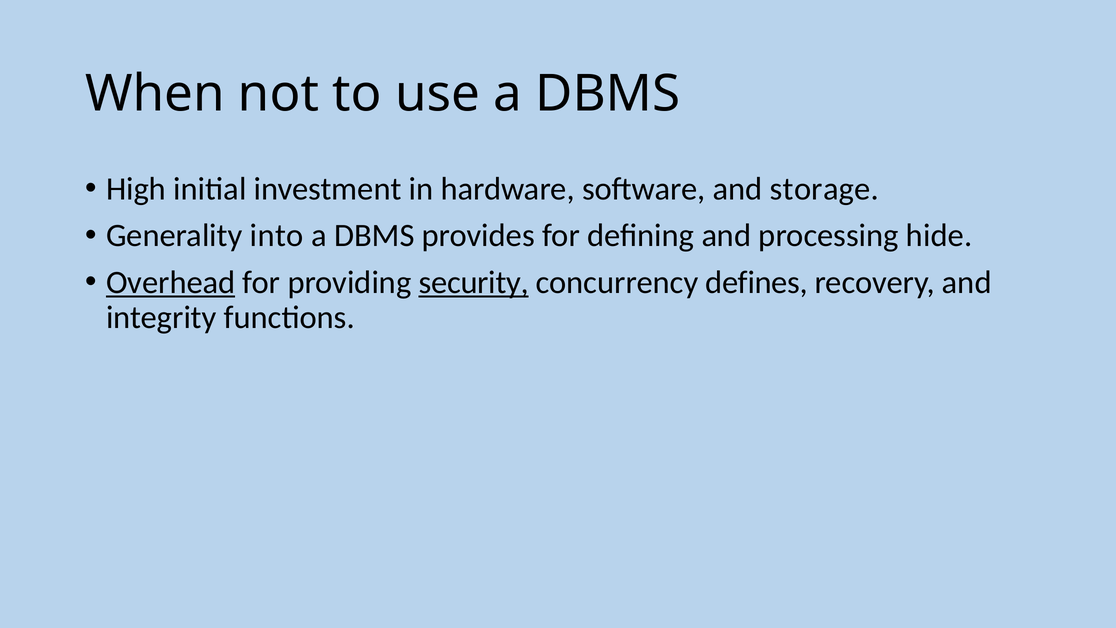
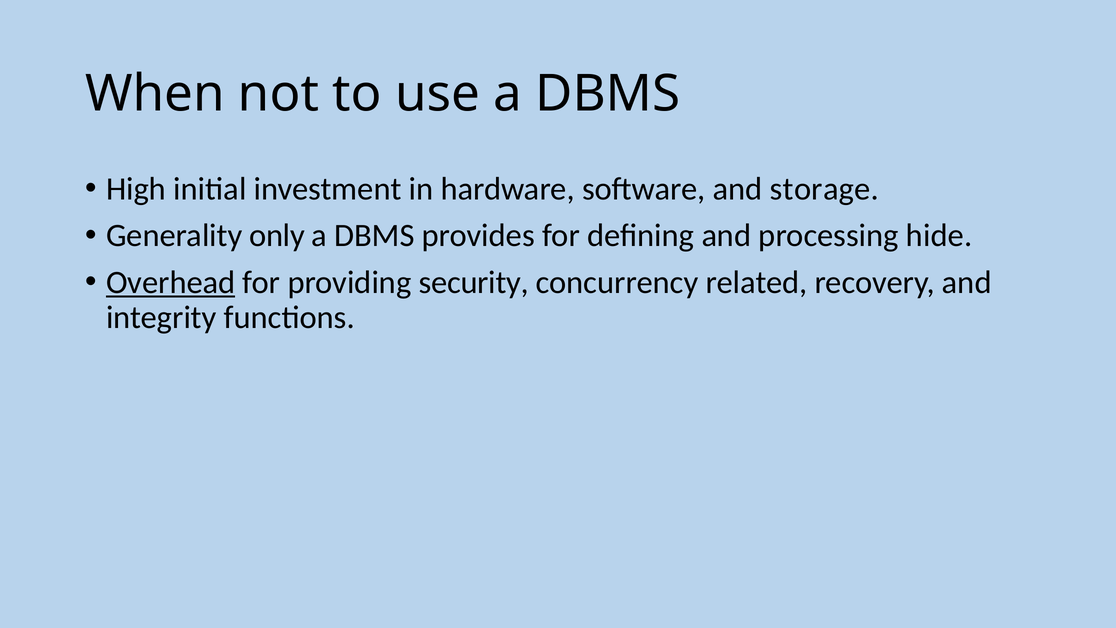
into: into -> only (277, 235)
security underline: present -> none (474, 282)
defines: defines -> related (756, 282)
